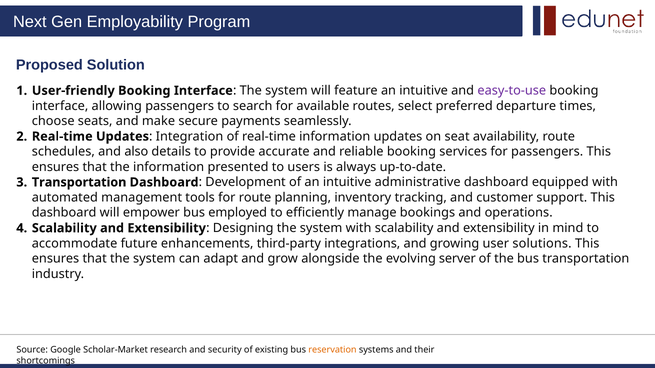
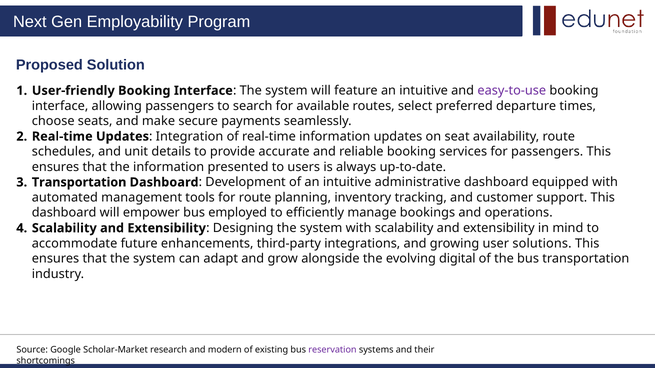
also: also -> unit (136, 152)
server: server -> digital (457, 259)
security: security -> modern (225, 350)
reservation colour: orange -> purple (332, 350)
